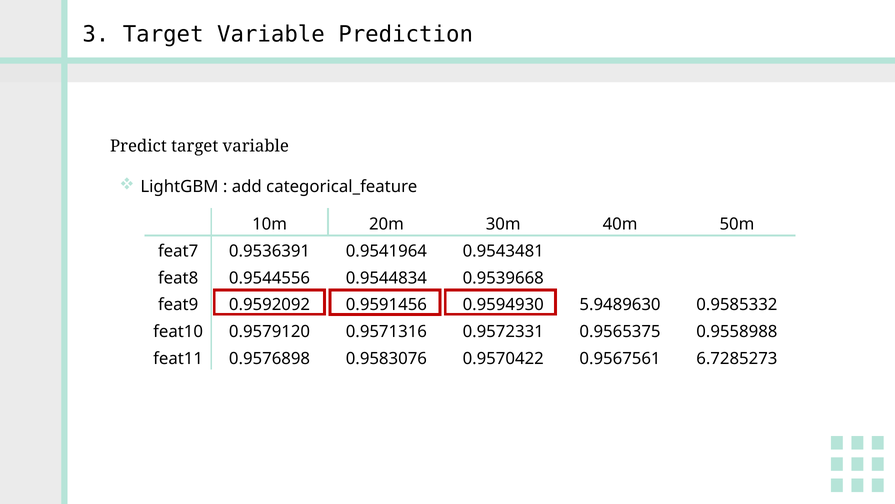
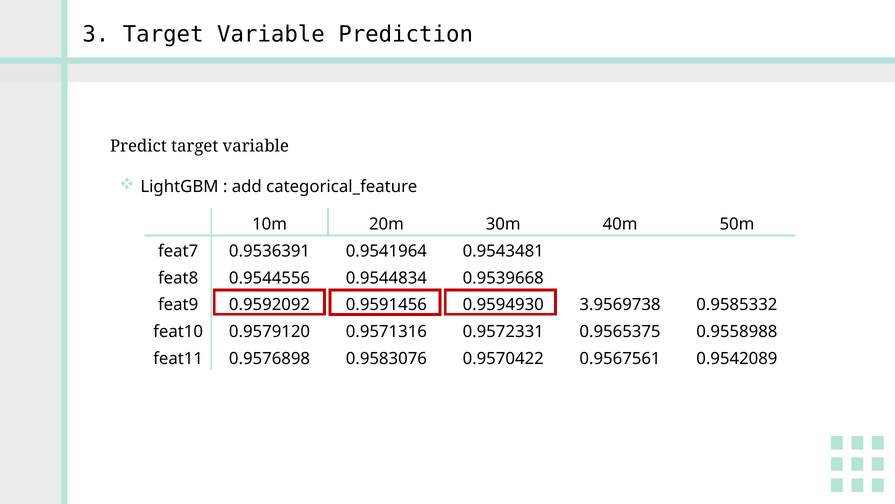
5.9489630: 5.9489630 -> 3.9569738 (620, 305)
6.7285273: 6.7285273 -> 0.9542089 (737, 358)
